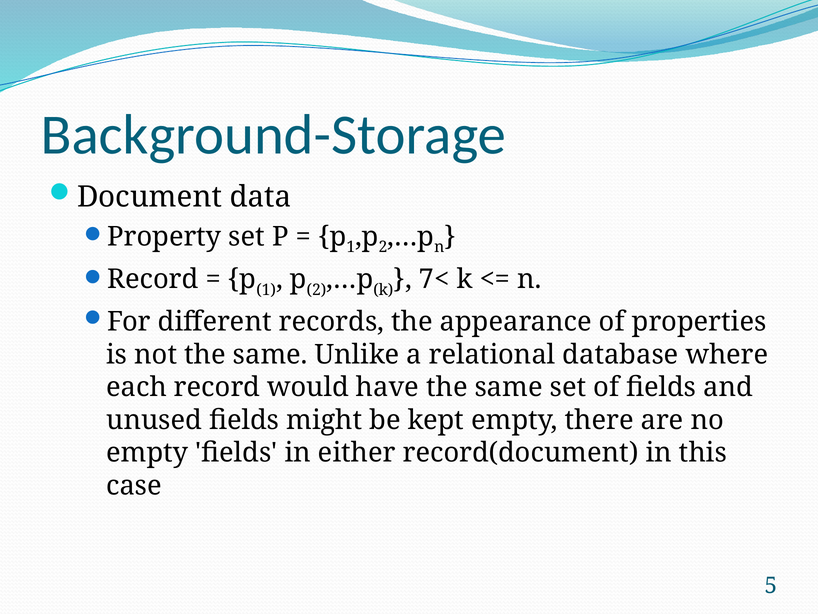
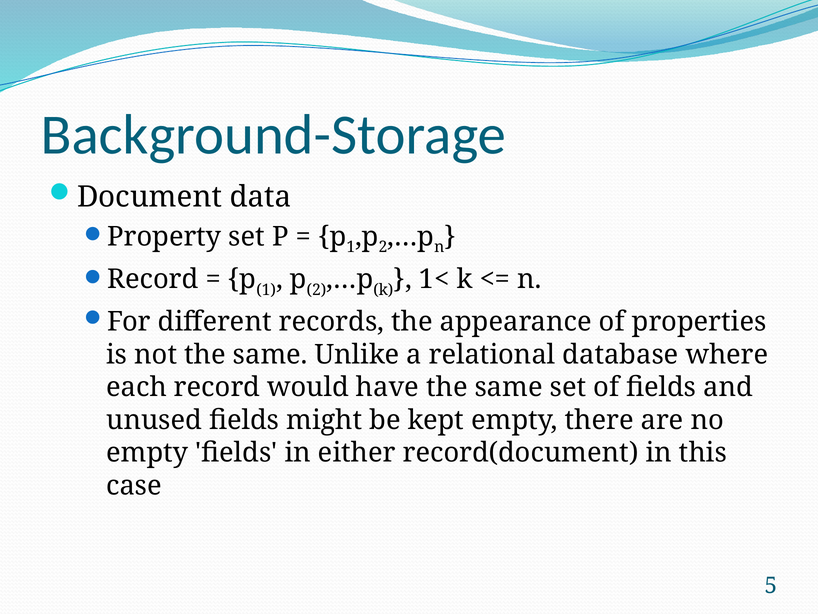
7<: 7< -> 1< (434, 279)
